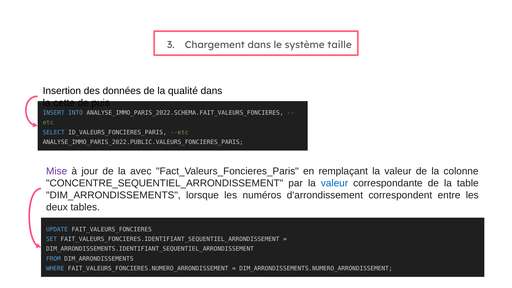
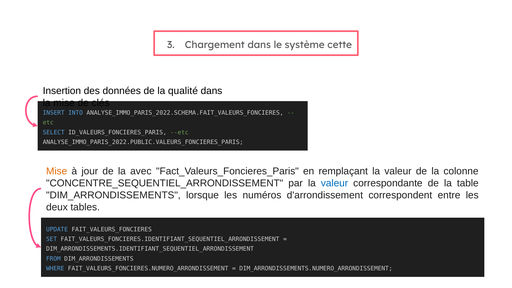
taille: taille -> cette (340, 45)
la cette: cette -> mise (64, 103)
puis: puis -> clés (101, 103)
Mise colour: purple -> orange (57, 171)
